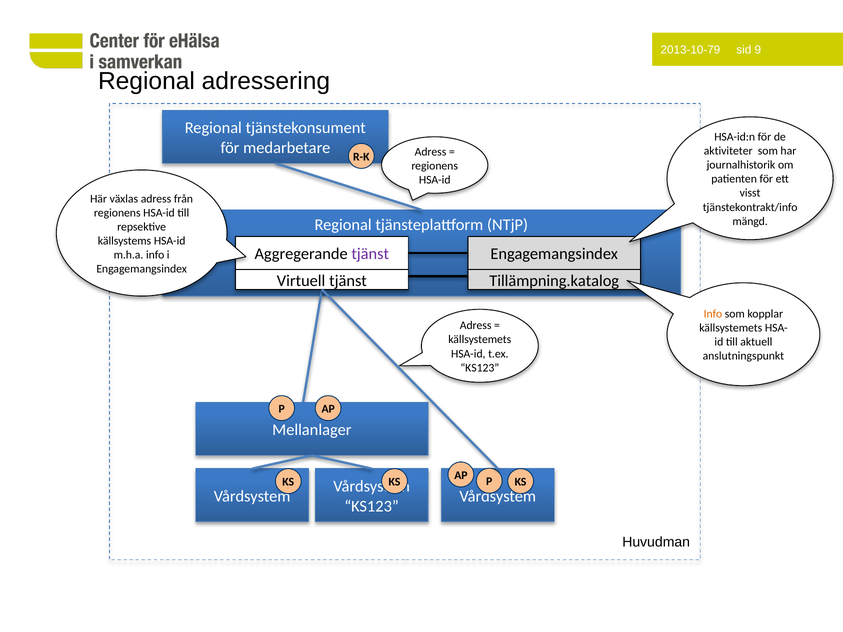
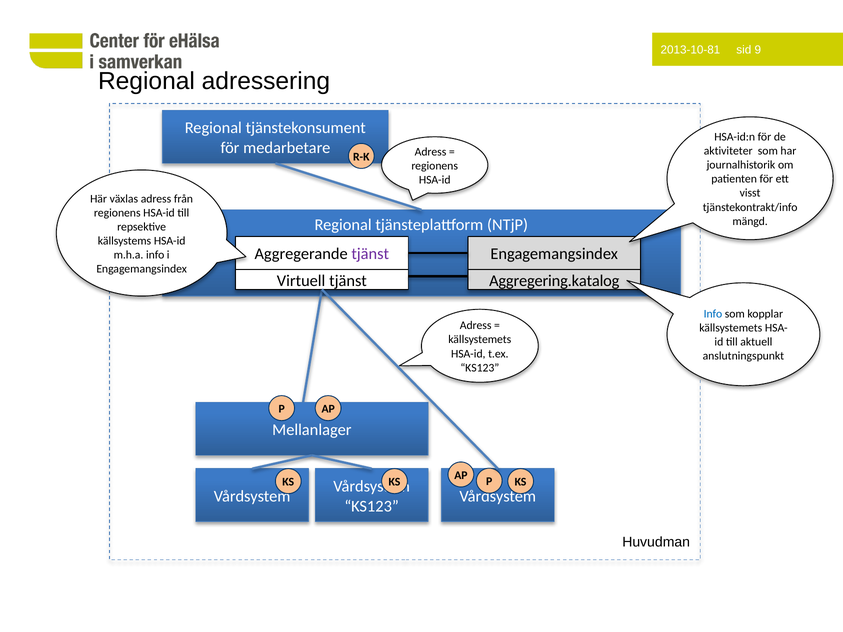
2013-10-79: 2013-10-79 -> 2013-10-81 (690, 50)
Tillämpning.katalog: Tillämpning.katalog -> Aggregering.katalog (554, 281)
Info colour: orange -> blue (713, 314)
